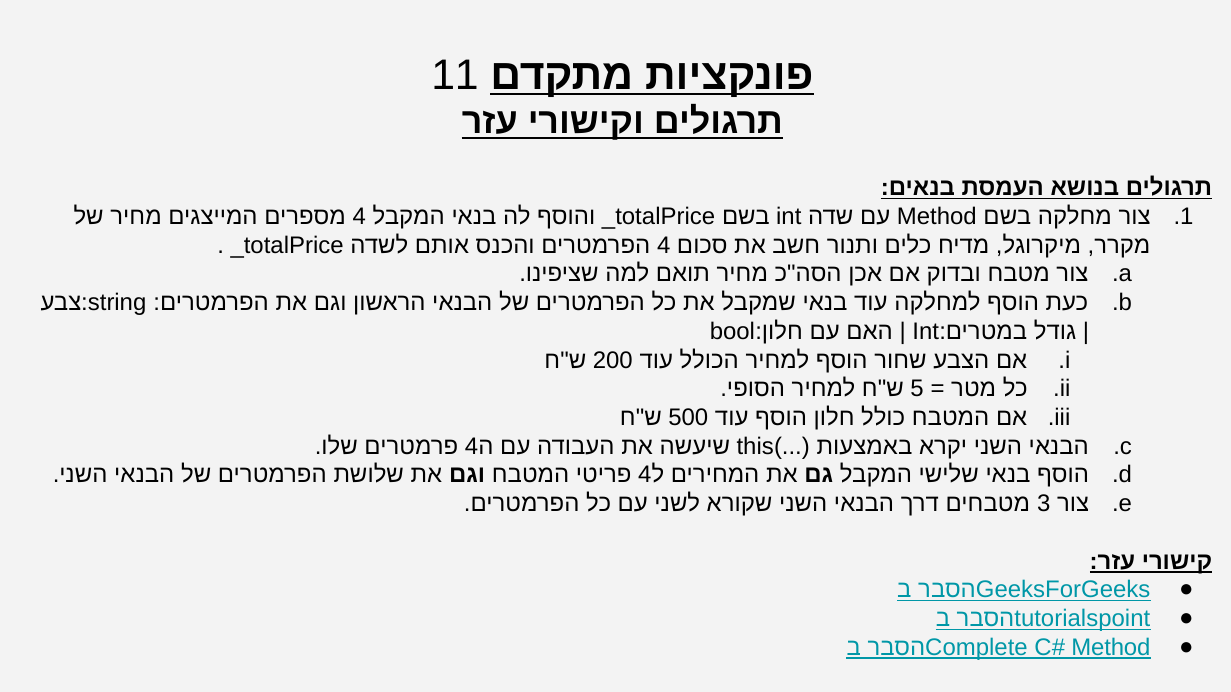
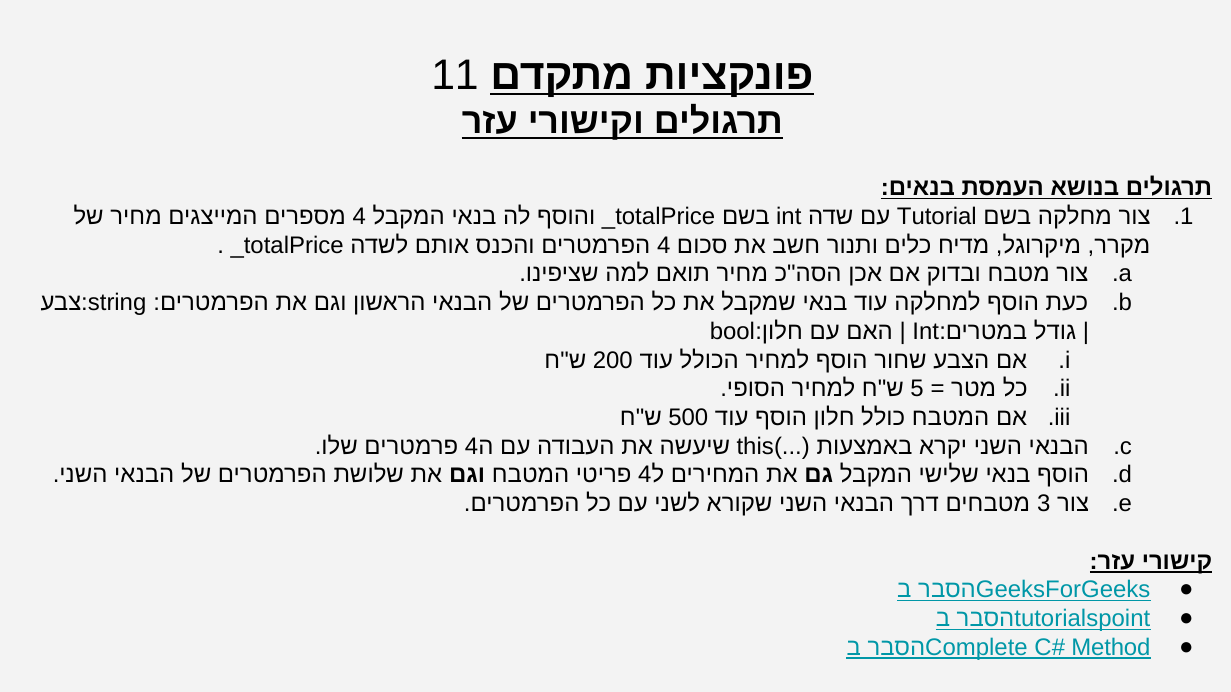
Method: Method -> Tutorial (937, 217)
